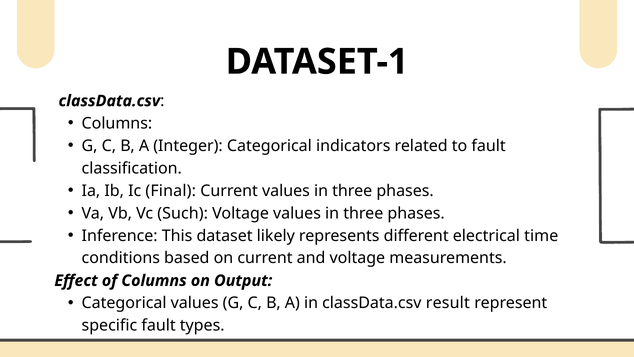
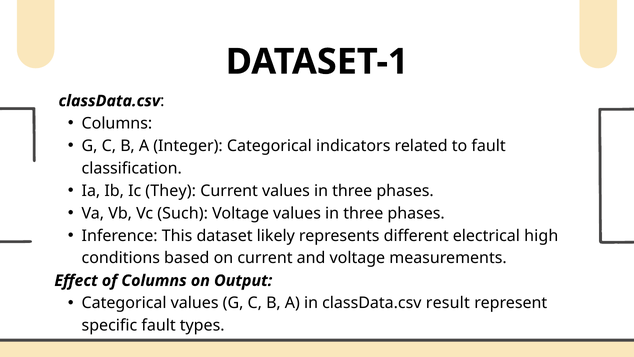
Final: Final -> They (171, 191)
time: time -> high (541, 235)
